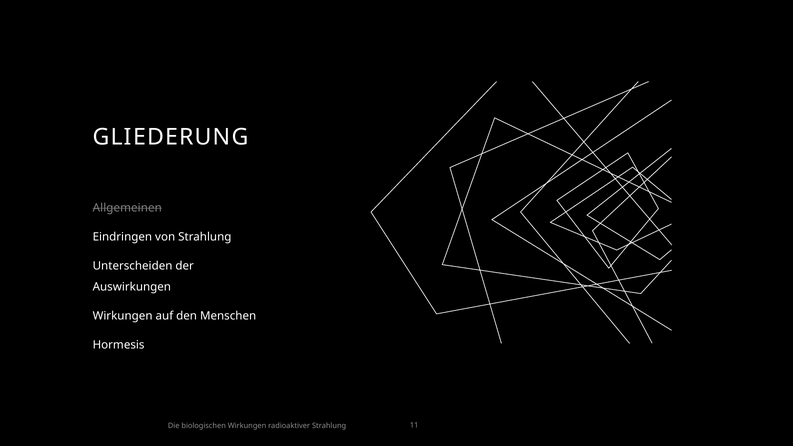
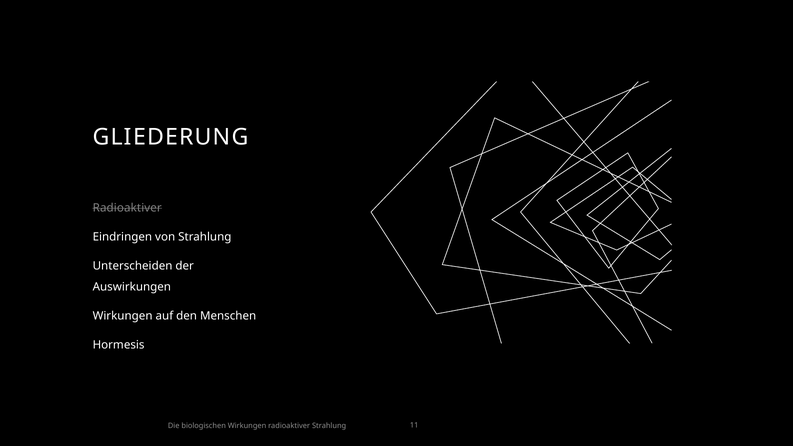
Allgemeinen: Allgemeinen -> Radioaktiver (127, 208)
